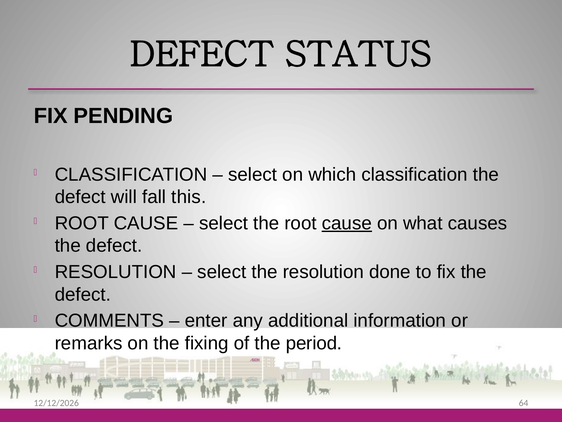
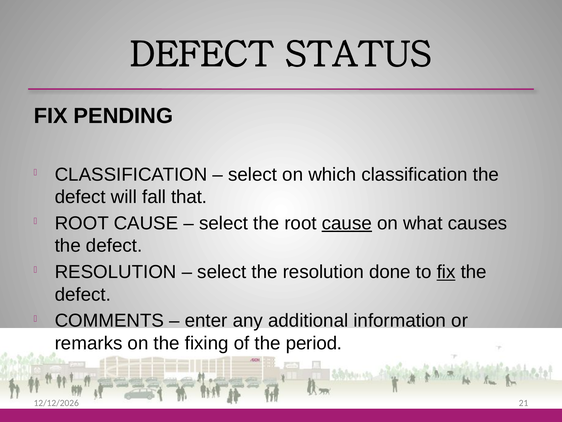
this: this -> that (189, 197)
fix underline: none -> present (446, 272)
64: 64 -> 21 (524, 402)
